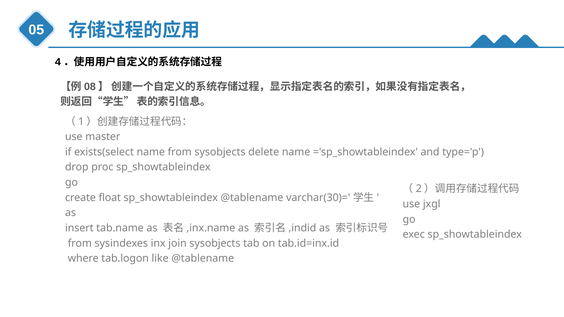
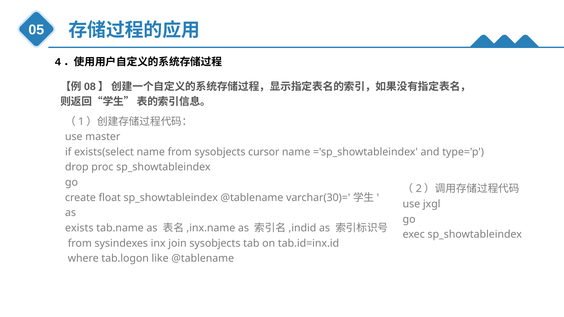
delete: delete -> cursor (264, 152)
insert: insert -> exists (79, 228)
